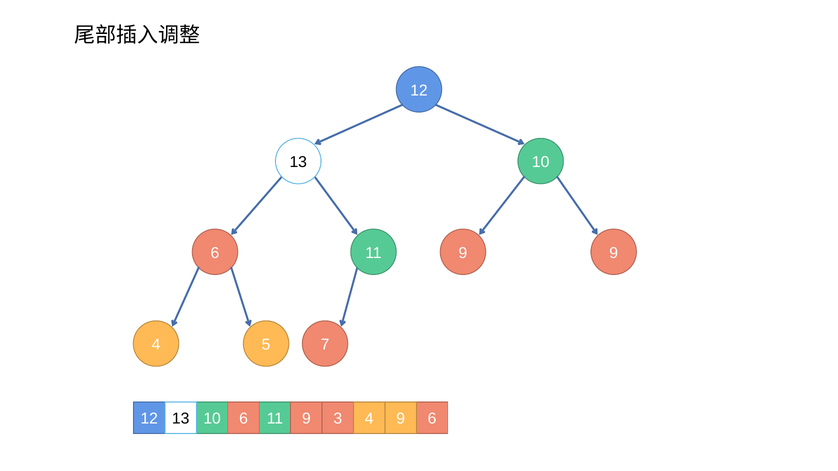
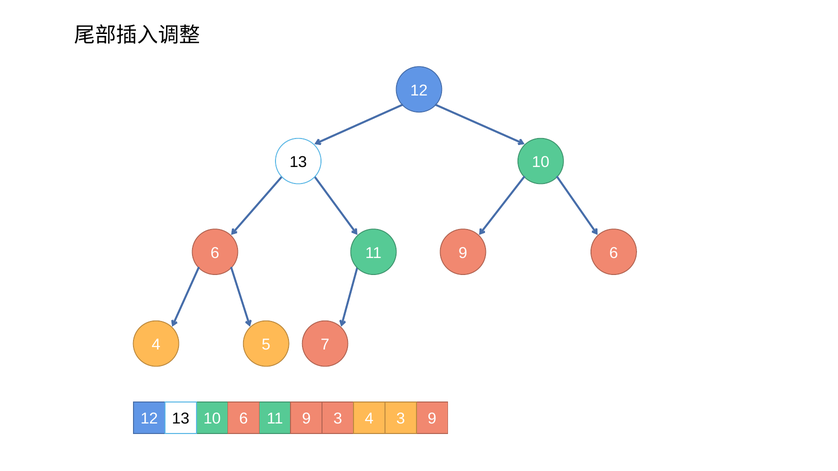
9 9: 9 -> 6 (614, 253)
4 9: 9 -> 3 (401, 419)
6 6: 6 -> 9 (432, 419)
